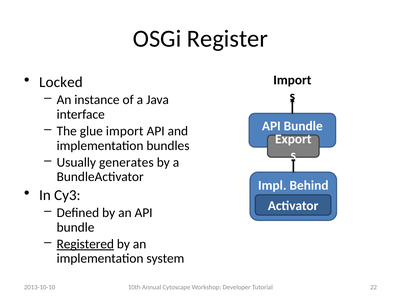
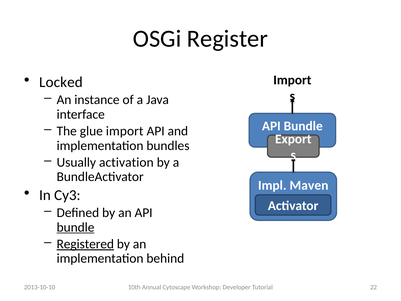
generates: generates -> activation (126, 162)
Behind: Behind -> Maven (309, 185)
bundle underline: none -> present (76, 227)
system: system -> behind (165, 258)
